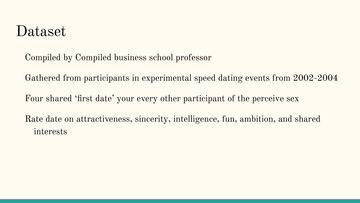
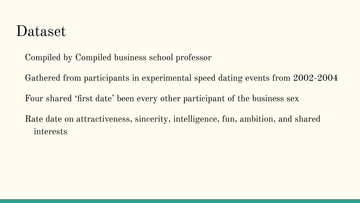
your: your -> been (126, 98)
the perceive: perceive -> business (268, 98)
